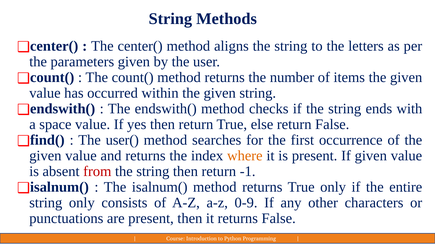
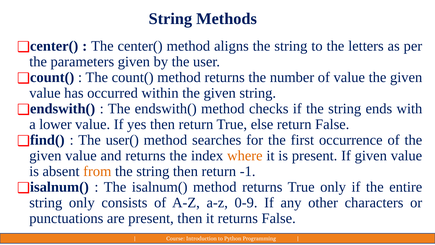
of items: items -> value (349, 77)
space: space -> lower (55, 124)
from colour: red -> orange (97, 171)
